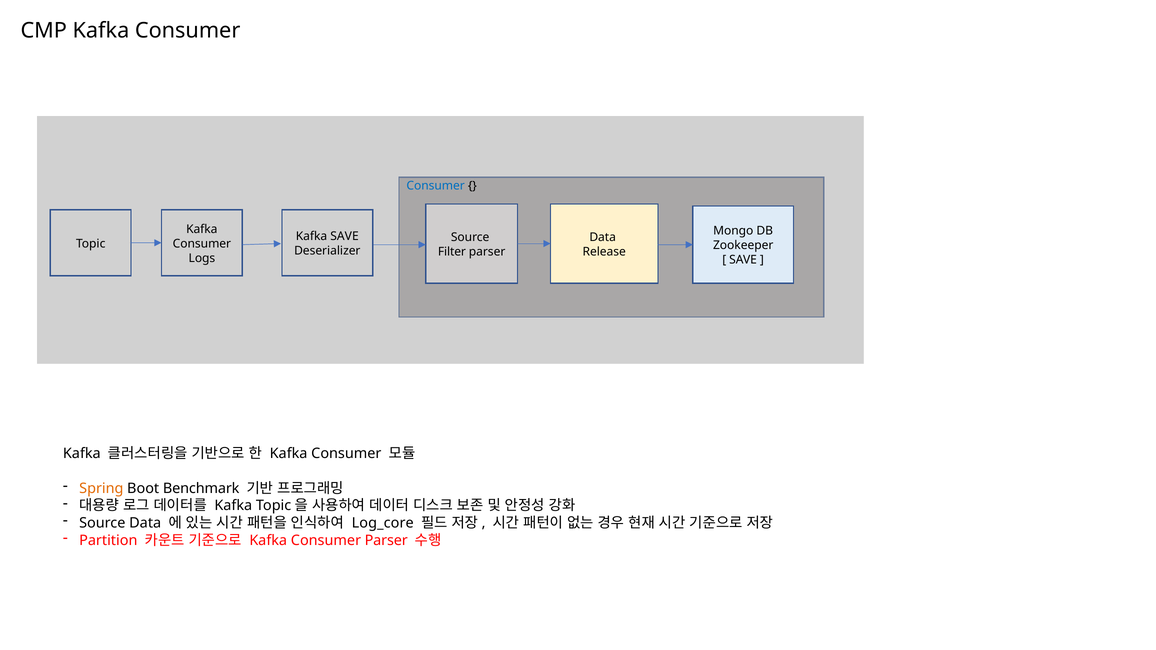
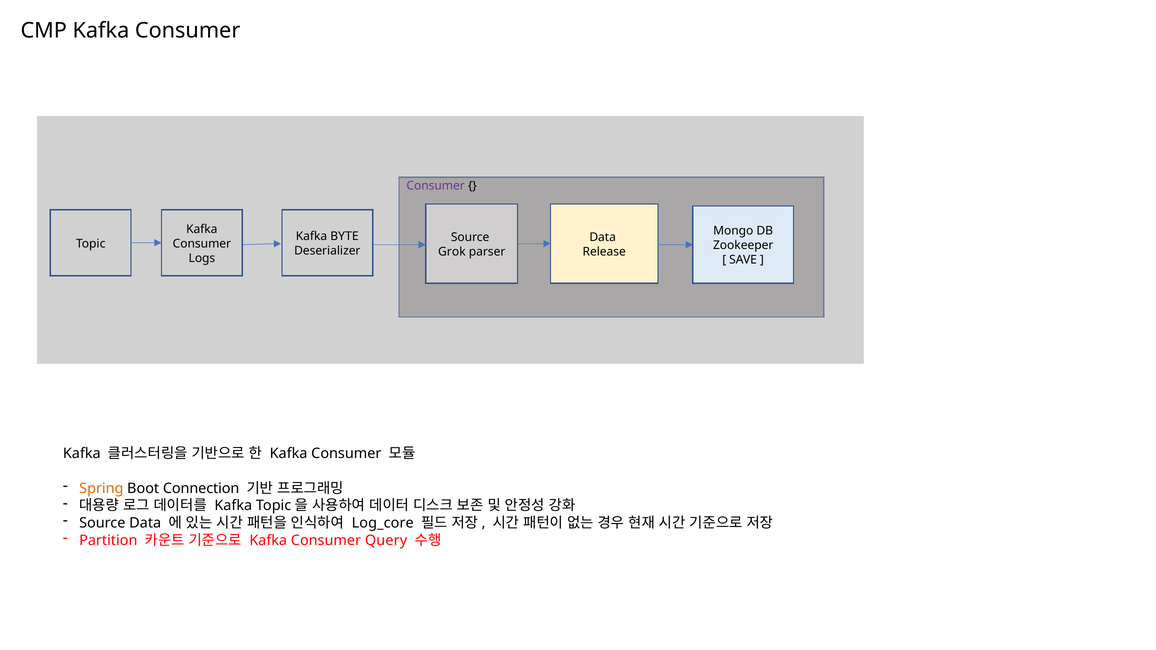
Consumer colour: blue -> purple (436, 186)
Kafka SAVE: SAVE -> BYTE (344, 236)
Filter: Filter -> Grok (452, 252)
Benchmark: Benchmark -> Connection (201, 488)
Consumer Parser: Parser -> Query (386, 541)
